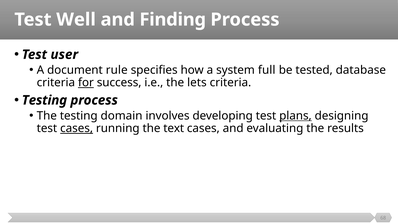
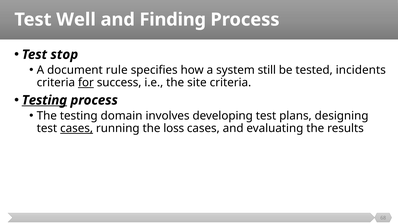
user: user -> stop (64, 55)
full: full -> still (267, 70)
database: database -> incidents (361, 70)
lets: lets -> site (197, 83)
Testing underline: none -> present (44, 100)
plans underline: present -> none (295, 116)
text: text -> loss (174, 128)
